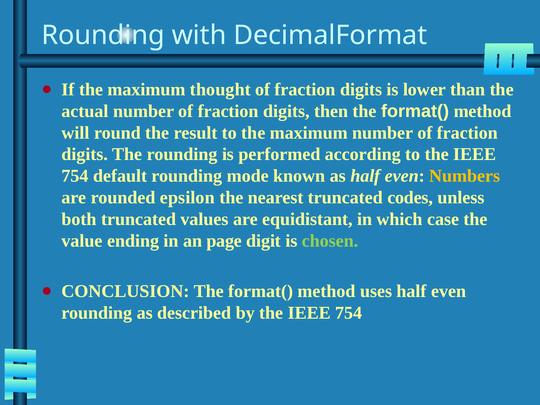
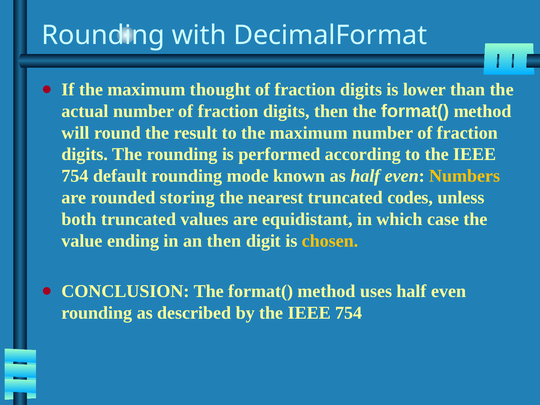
epsilon: epsilon -> storing (187, 198)
an page: page -> then (224, 241)
chosen colour: light green -> yellow (330, 241)
